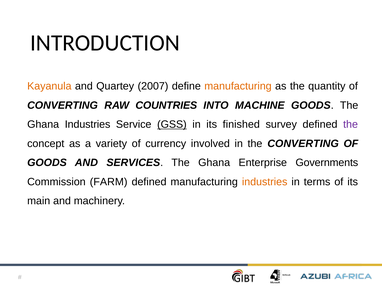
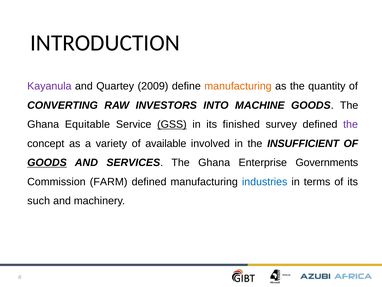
Kayanula colour: orange -> purple (49, 86)
2007: 2007 -> 2009 (153, 86)
COUNTRIES: COUNTRIES -> INVESTORS (166, 105)
Ghana Industries: Industries -> Equitable (87, 124)
currency: currency -> available (166, 143)
the CONVERTING: CONVERTING -> INSUFFICIENT (303, 143)
GOODS underline: none -> present (47, 162)
industries colour: orange -> blue (265, 181)
main: main -> such (39, 201)
